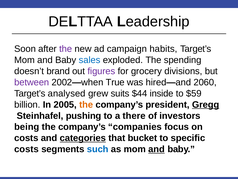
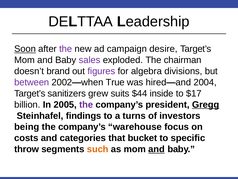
Soon underline: none -> present (25, 49)
habits: habits -> desire (163, 49)
sales colour: blue -> purple (90, 60)
spending: spending -> chairman (183, 60)
grocery: grocery -> algebra (146, 71)
2060: 2060 -> 2004 (205, 82)
analysed: analysed -> sanitizers (67, 93)
$59: $59 -> $17 (194, 93)
the colour: orange -> purple (86, 104)
pushing: pushing -> findings (84, 115)
there: there -> turns (134, 115)
companies: companies -> warehouse (135, 127)
categories underline: present -> none (83, 138)
costs: costs -> throw (27, 149)
such colour: blue -> orange (98, 149)
